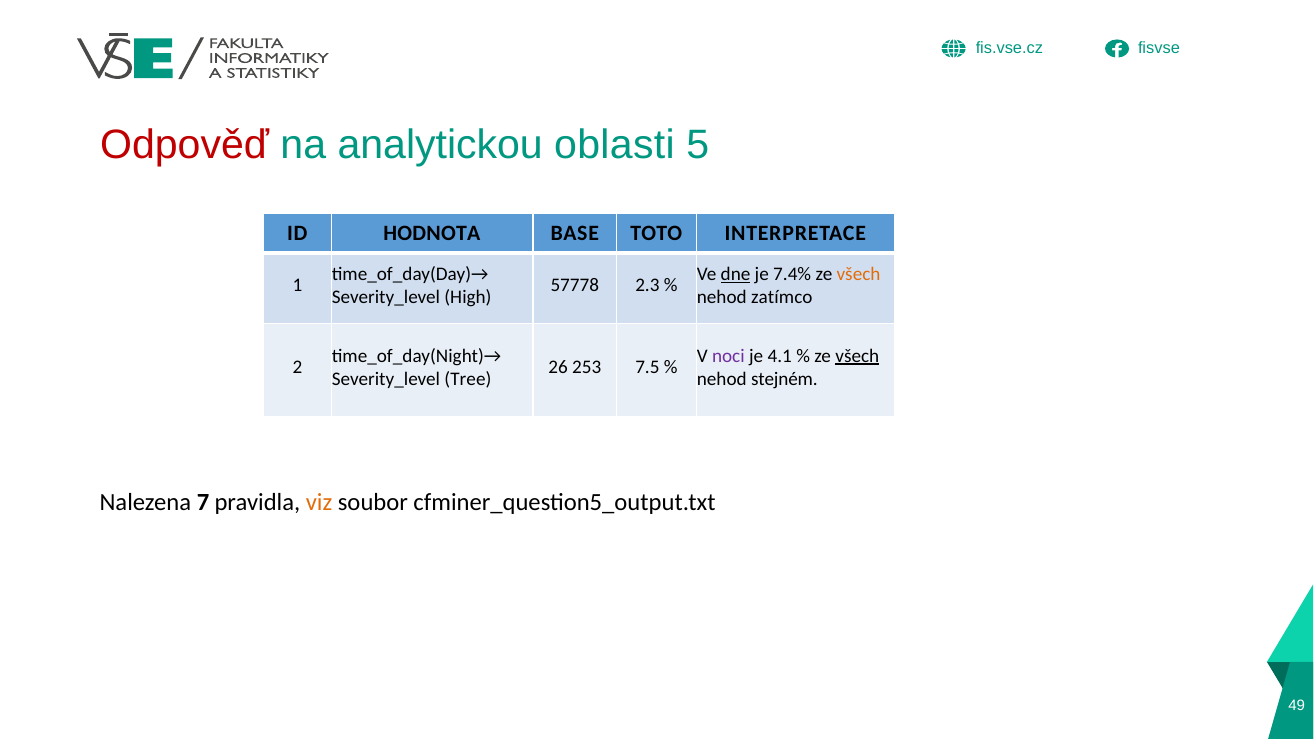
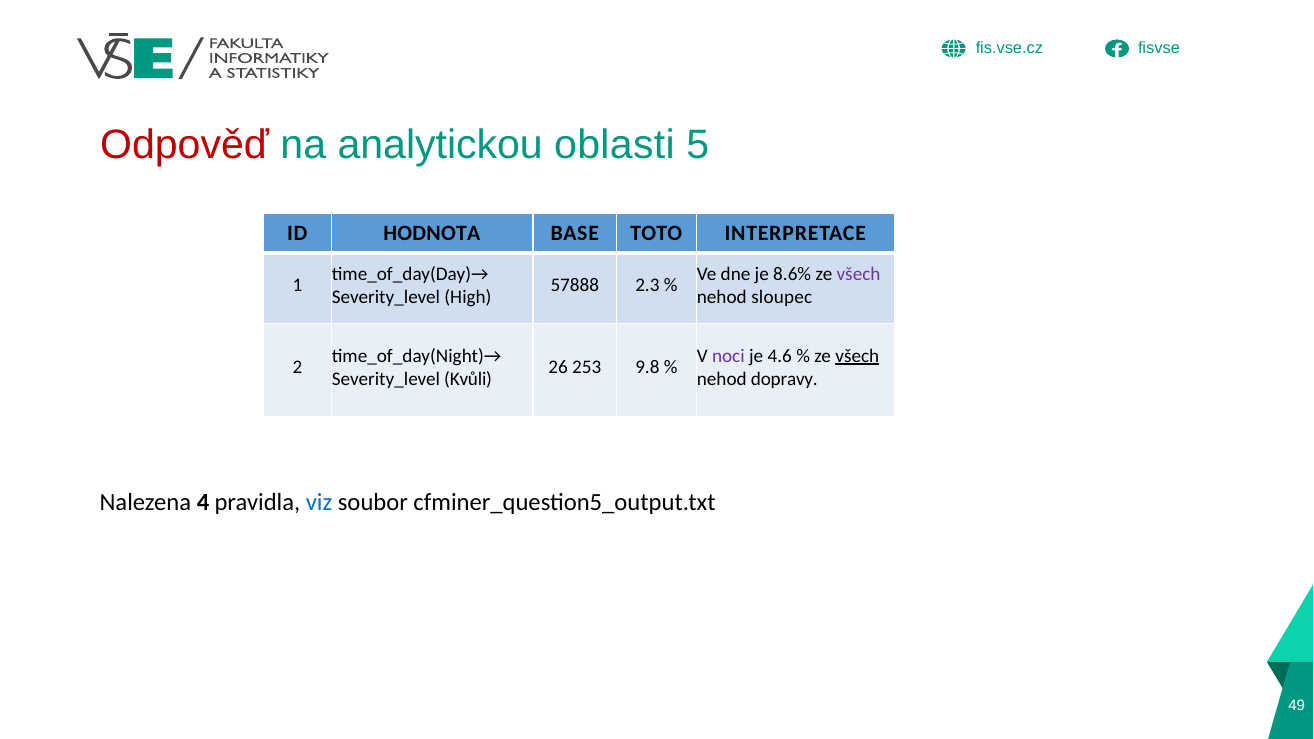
dne underline: present -> none (736, 274)
7.4%: 7.4% -> 8.6% (792, 274)
všech colour: orange -> purple (859, 274)
57778: 57778 -> 57888 (575, 286)
zatímco: zatímco -> sloupec (782, 297)
4.1: 4.1 -> 4.6 (780, 356)
7.5: 7.5 -> 9.8 (647, 367)
Tree: Tree -> Kvůli (468, 379)
stejném: stejném -> dopravy (784, 379)
7: 7 -> 4 (203, 503)
viz colour: orange -> blue (319, 503)
